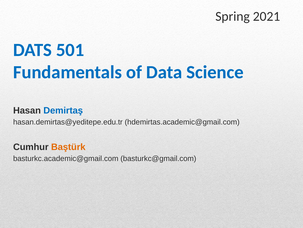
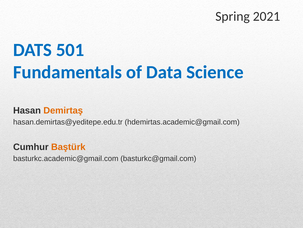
Demirtaş colour: blue -> orange (63, 110)
